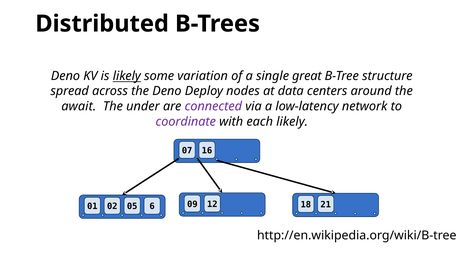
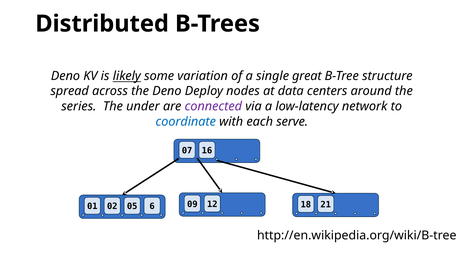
await: await -> series (79, 106)
coordinate colour: purple -> blue (186, 121)
each likely: likely -> serve (292, 121)
